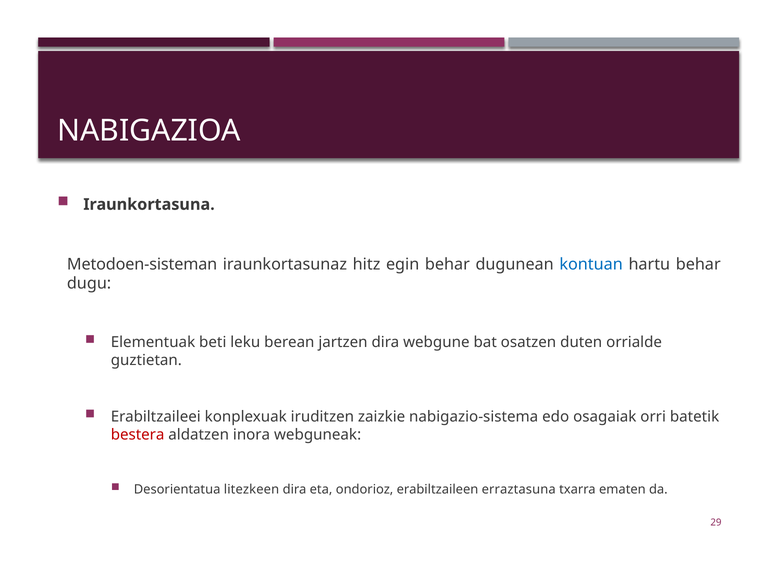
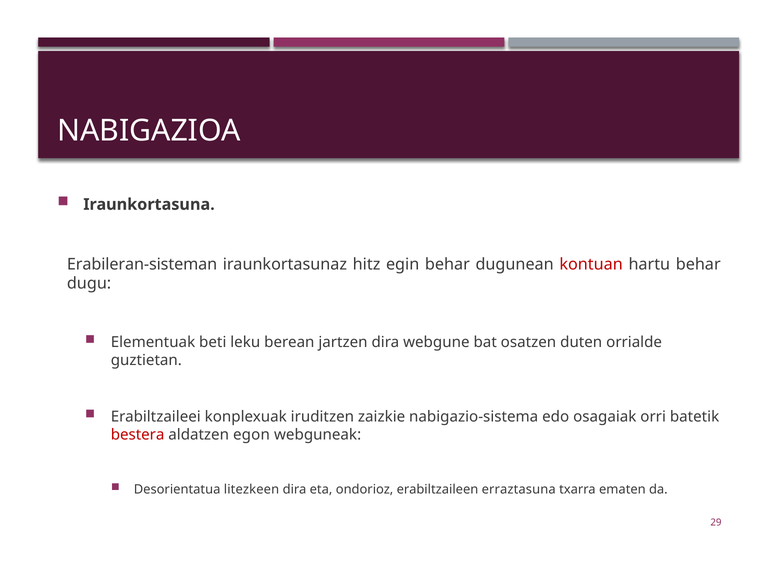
Metodoen-sisteman: Metodoen-sisteman -> Erabileran-sisteman (142, 264)
kontuan colour: blue -> red (591, 264)
inora: inora -> egon (251, 434)
